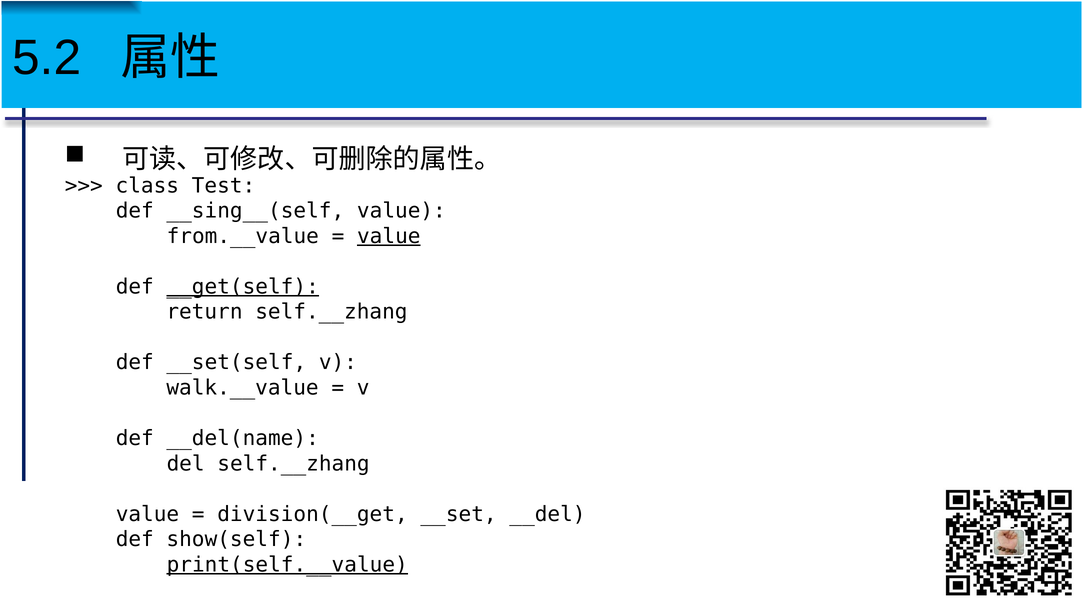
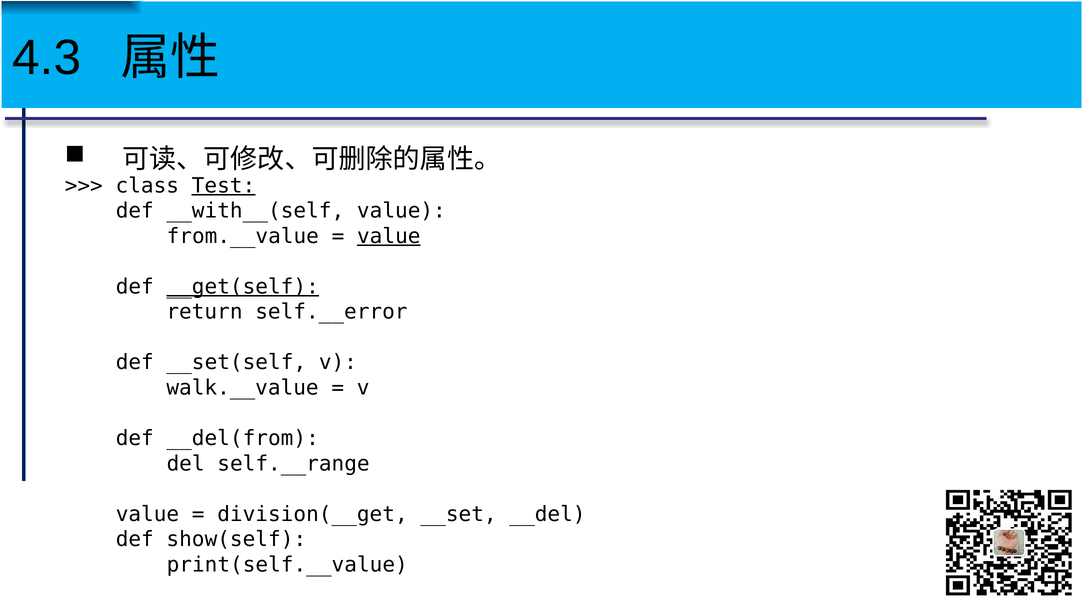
5.2: 5.2 -> 4.3 (47, 58)
Test underline: none -> present (223, 186)
__sing__(self: __sing__(self -> __with__(self (255, 211)
return self.__zhang: self.__zhang -> self.__error (331, 312)
__del(name: __del(name -> __del(from (243, 439)
del self.__zhang: self.__zhang -> self.__range (294, 464)
print(self.__value underline: present -> none (287, 565)
